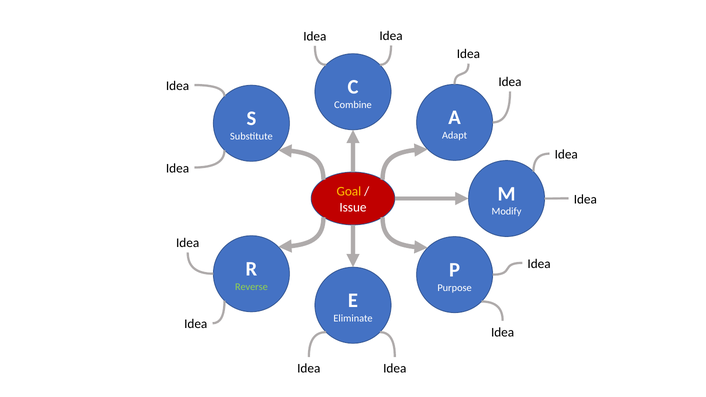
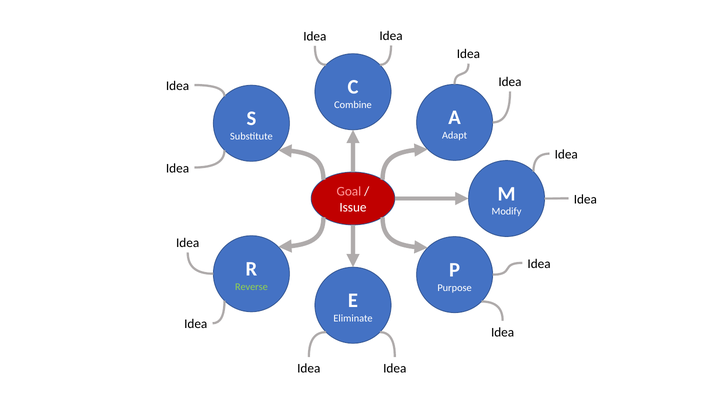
Goal colour: yellow -> pink (349, 192)
